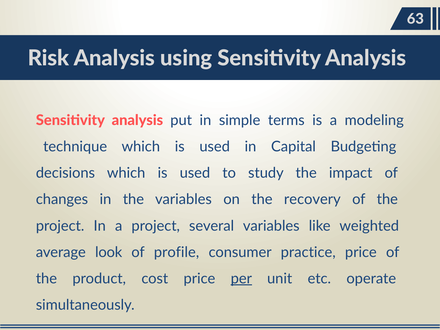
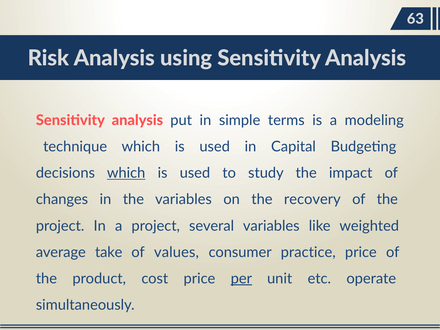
which underline: none -> present (126, 173)
look: look -> take (109, 252)
profile: profile -> values (176, 252)
